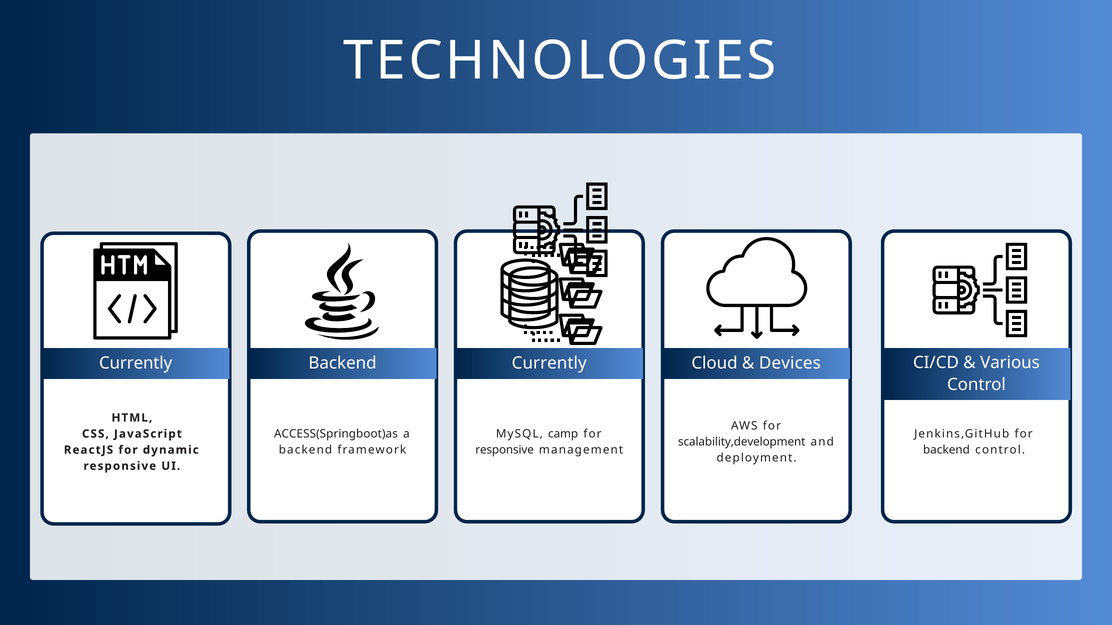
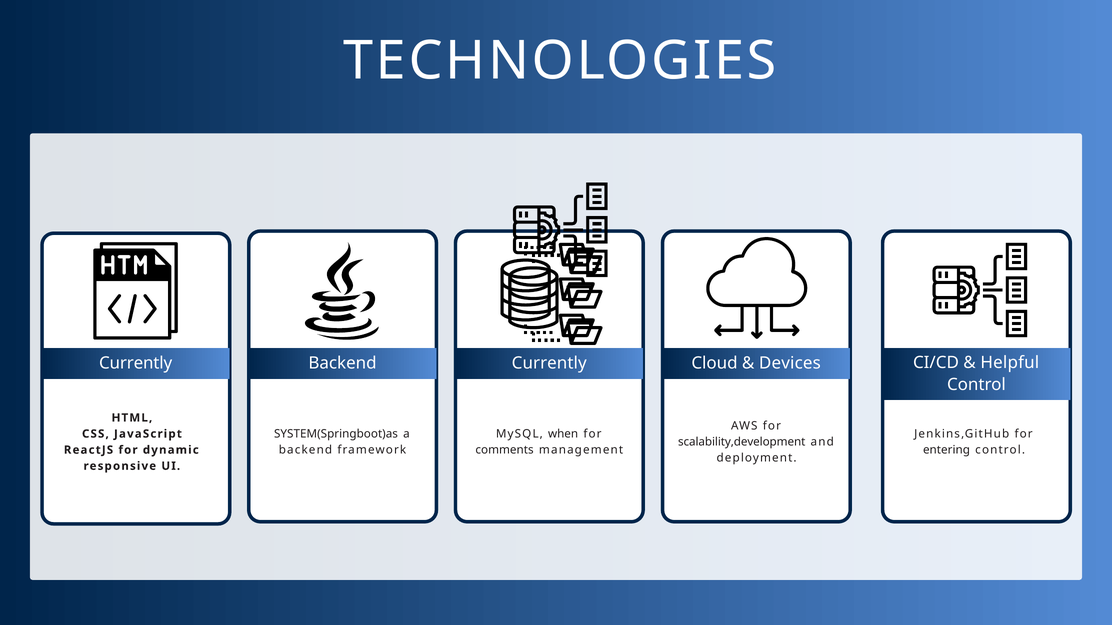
Various: Various -> Helpful (1010, 363)
ACCESS(Springboot)as: ACCESS(Springboot)as -> SYSTEM(Springboot)as (336, 434)
camp: camp -> when (563, 434)
responsive: responsive -> comments (505, 450)
backend: backend -> entering (946, 450)
